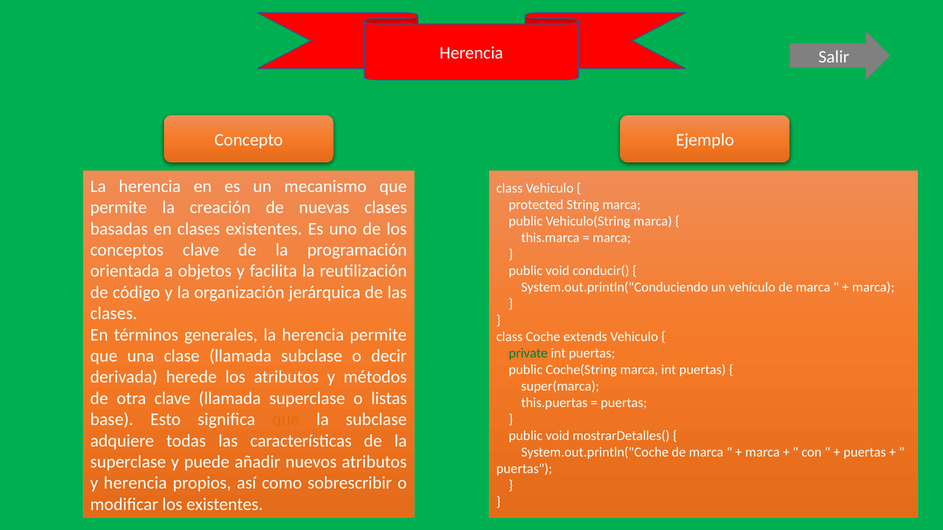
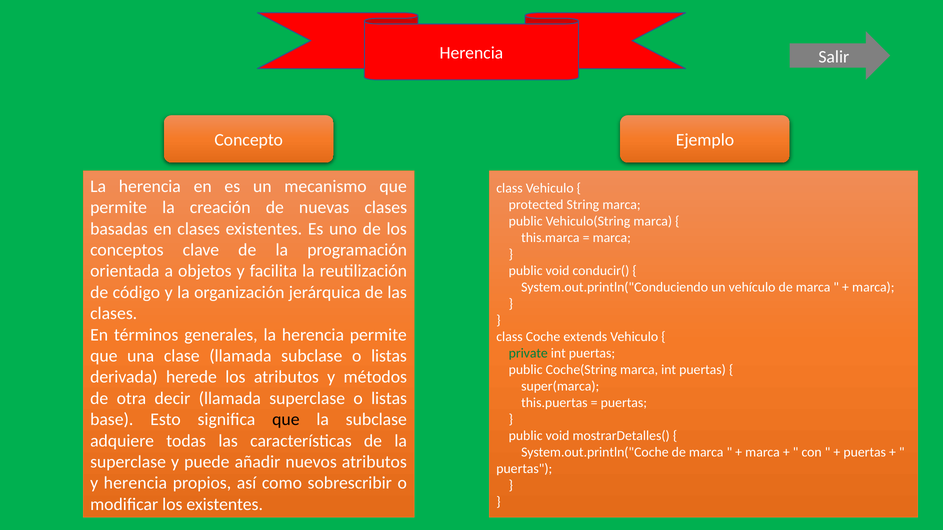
subclase o decir: decir -> listas (389, 356)
otra clave: clave -> decir (172, 399)
que colour: orange -> black (286, 420)
